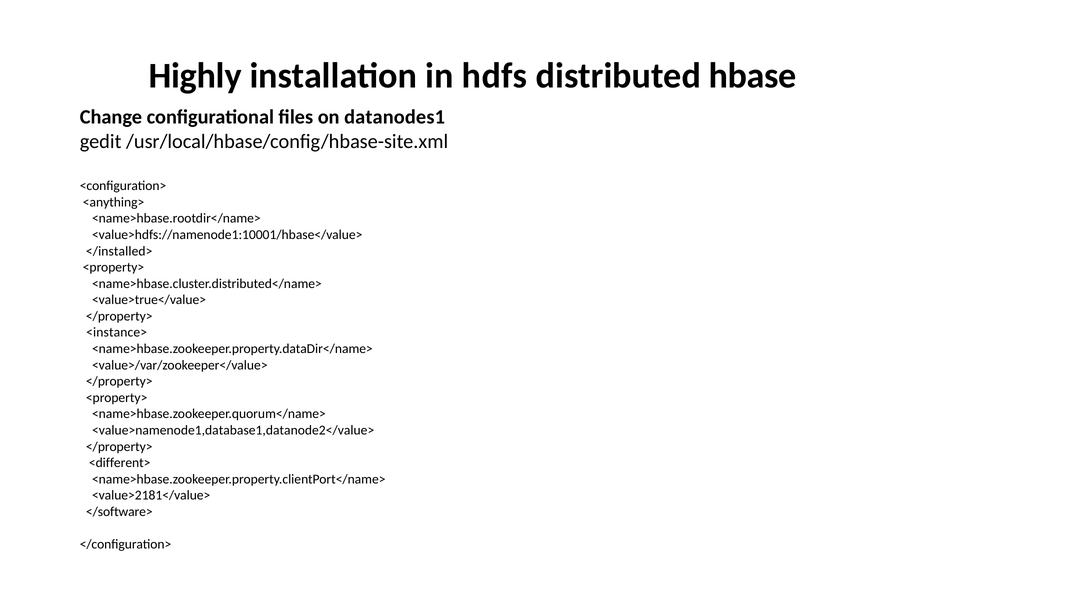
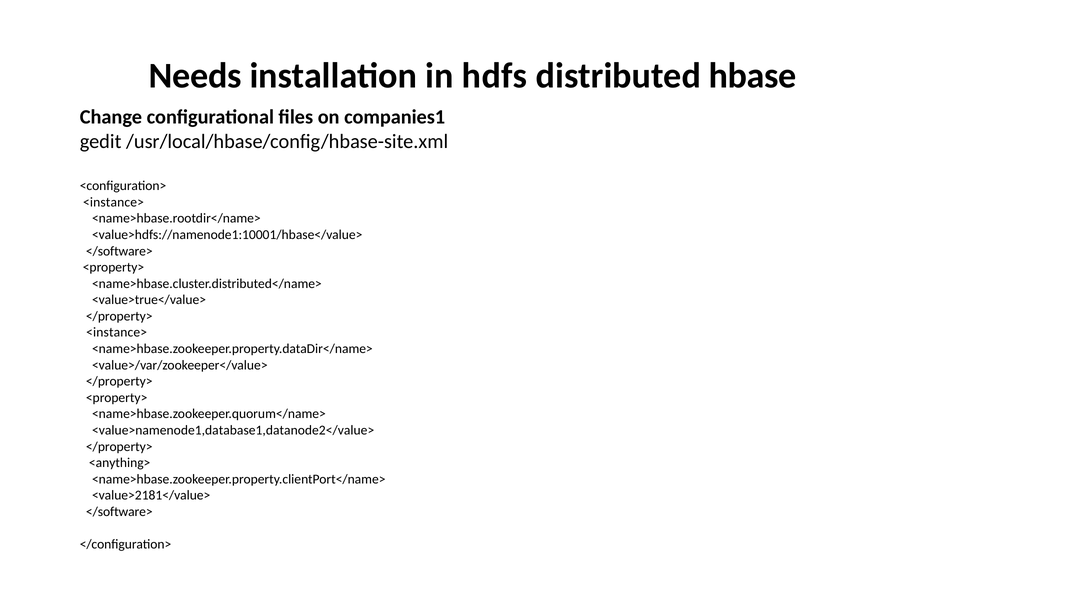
Highly: Highly -> Needs (195, 76)
datanodes1: datanodes1 -> companies1 (395, 117)
<anything>: <anything> -> <instance> (113, 202)
</installed>: </installed> -> </software> (119, 251)
<different>: <different> -> <anything> (120, 462)
